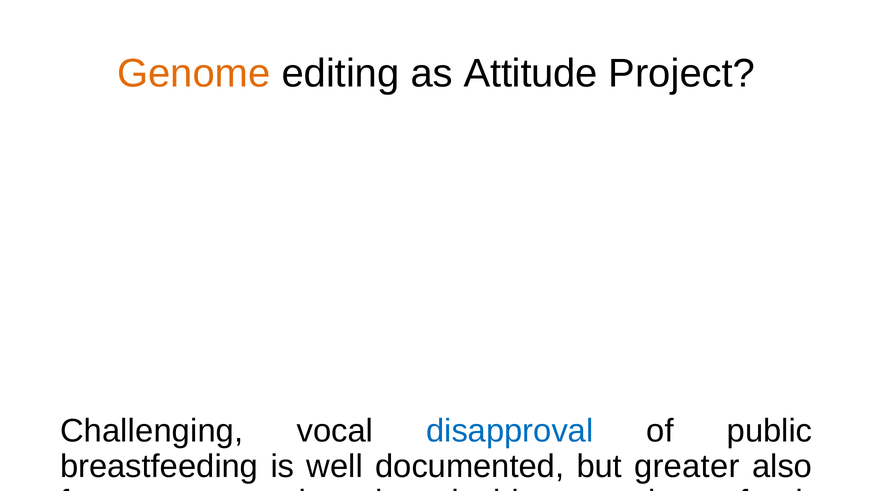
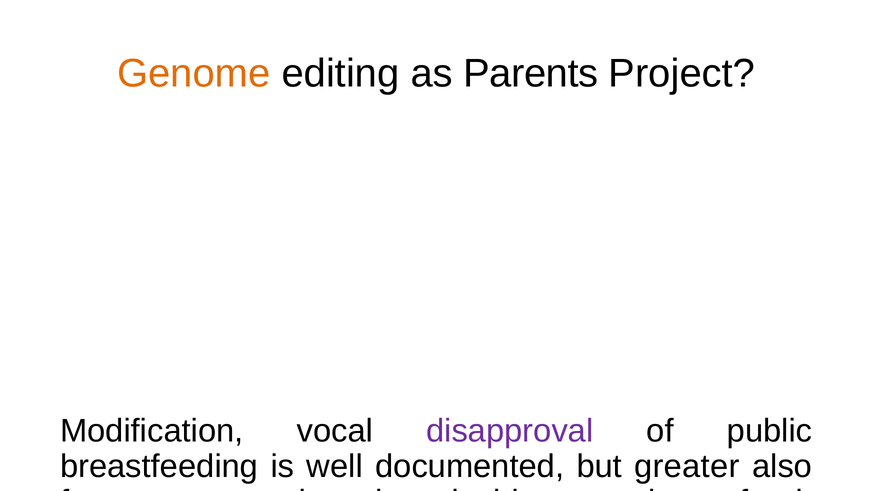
Attitude: Attitude -> Parents (531, 73)
Challenging: Challenging -> Modification (152, 431)
disapproval colour: blue -> purple (510, 431)
